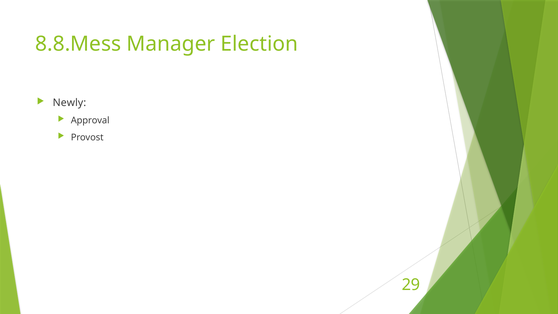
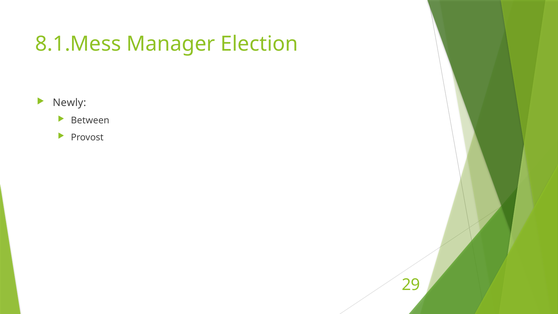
8.8.Mess: 8.8.Mess -> 8.1.Mess (78, 44)
Approval: Approval -> Between (90, 120)
